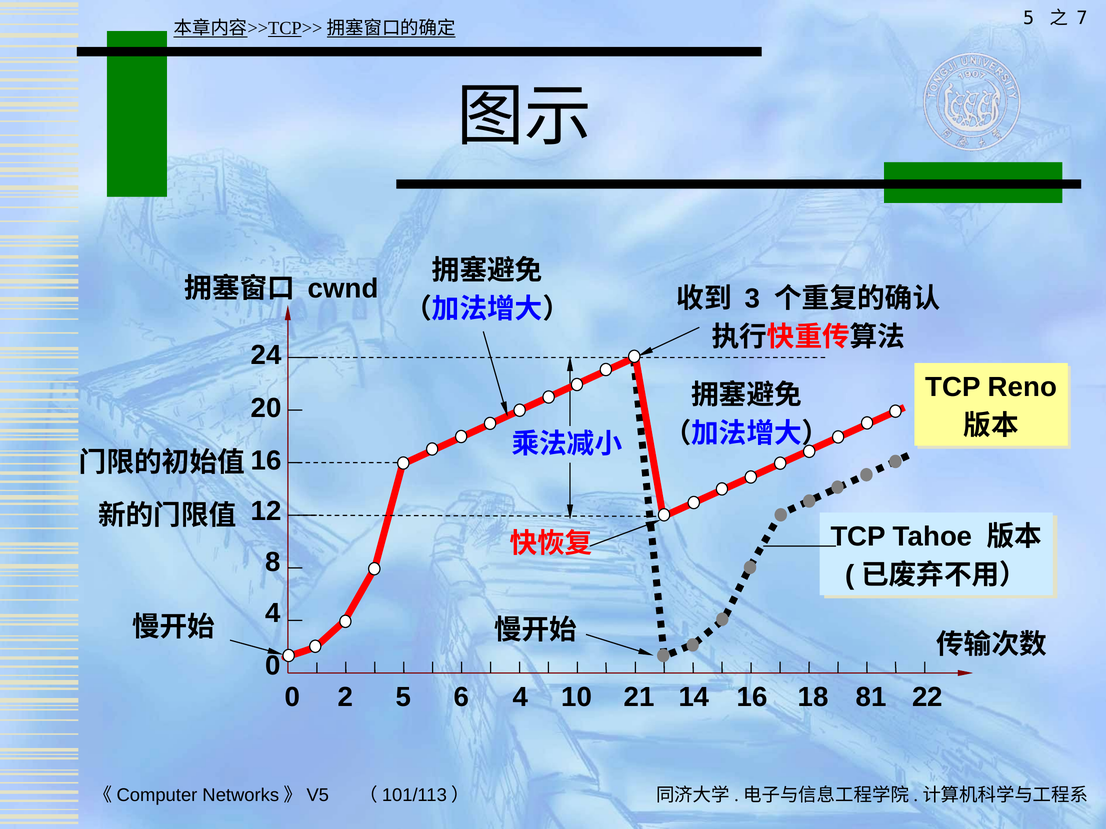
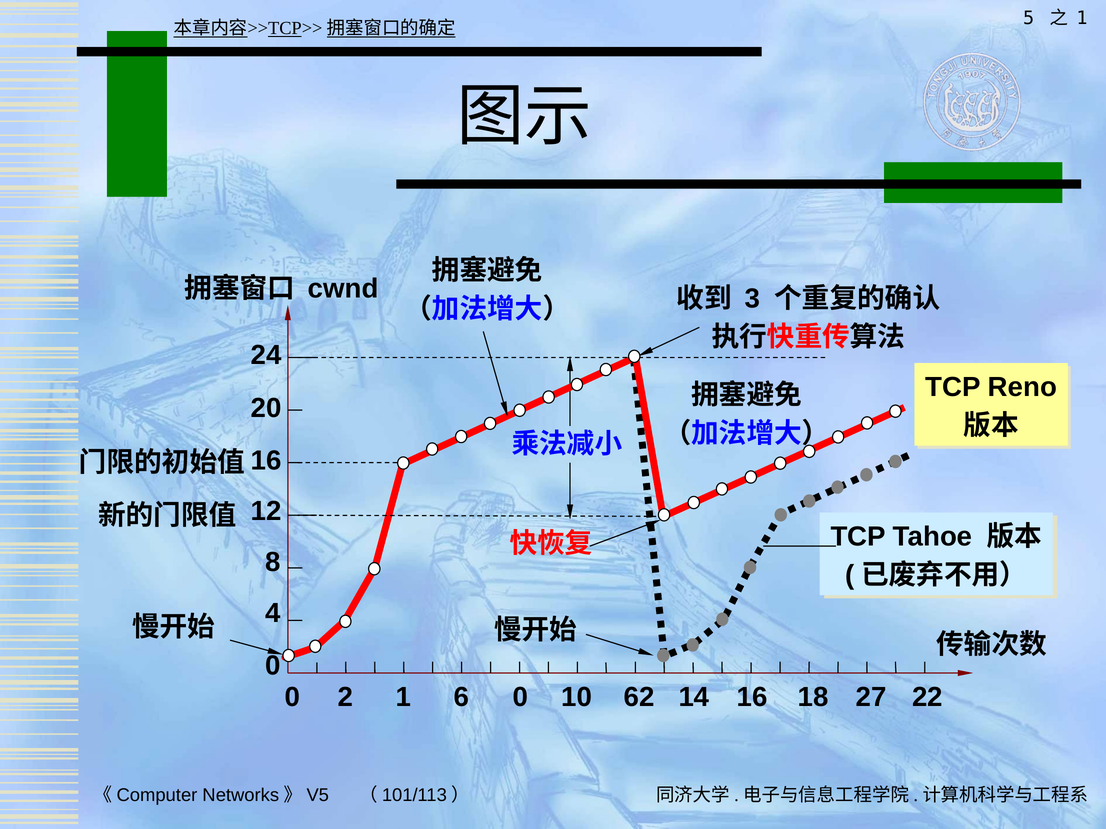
7: 7 -> 1 (1082, 18)
2 5: 5 -> 1 (403, 697)
6 4: 4 -> 0 (521, 697)
21: 21 -> 62 (639, 697)
81: 81 -> 27 (871, 697)
